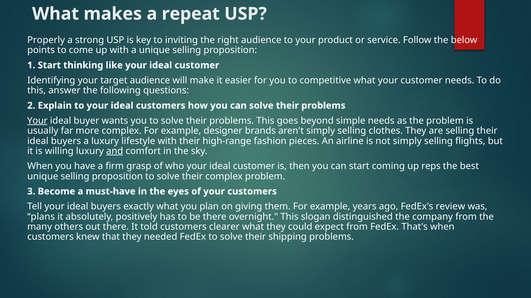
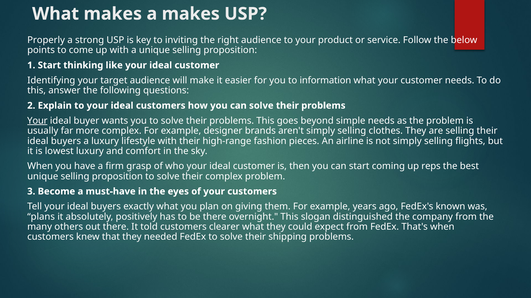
a repeat: repeat -> makes (191, 14)
competitive: competitive -> information (325, 80)
willing: willing -> lowest (59, 151)
and underline: present -> none (115, 151)
review: review -> known (450, 207)
